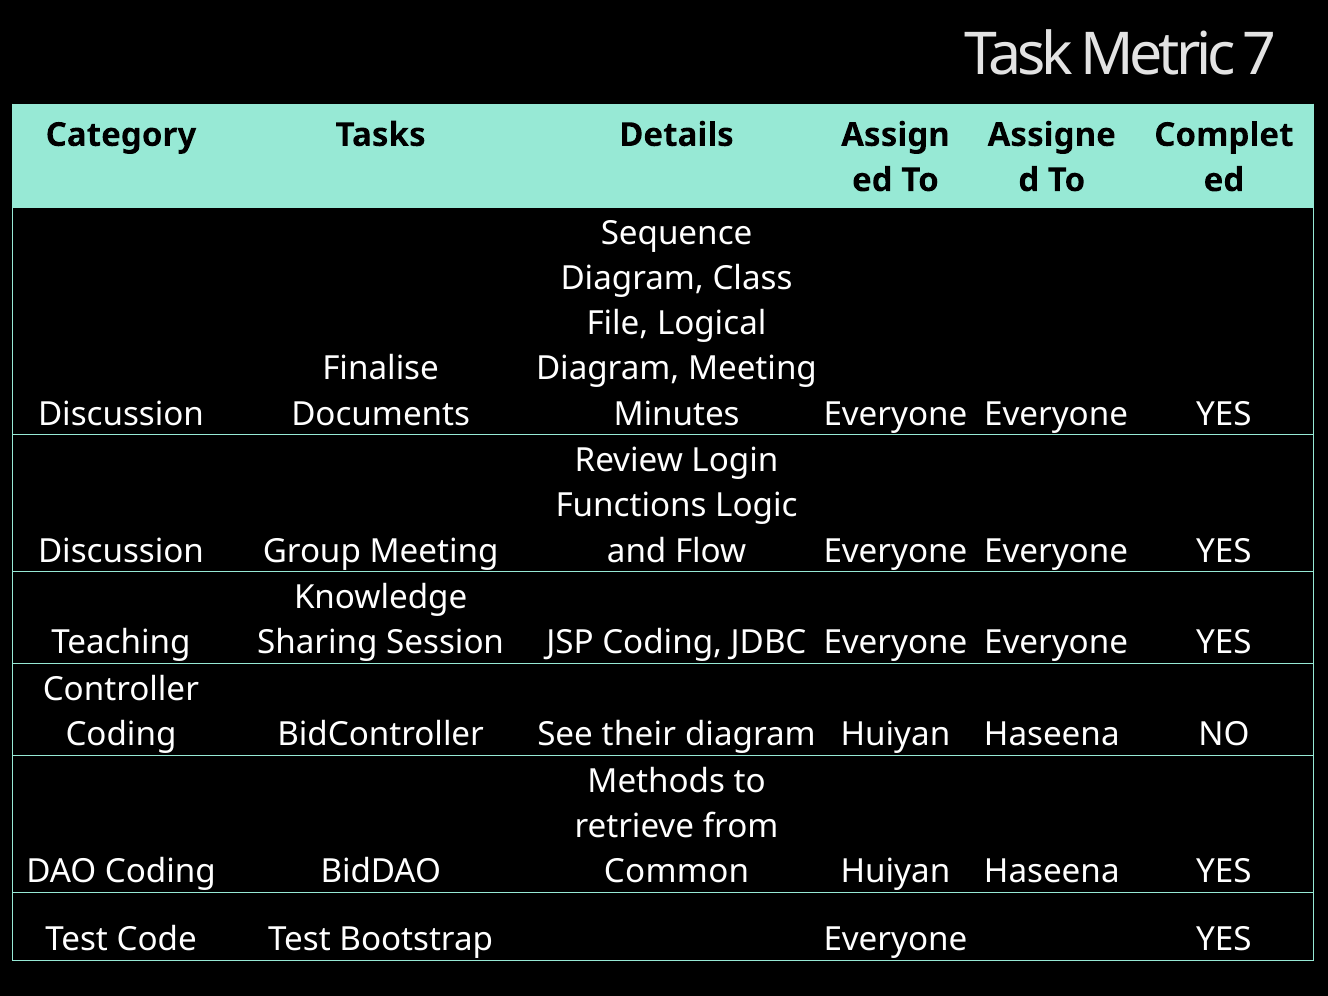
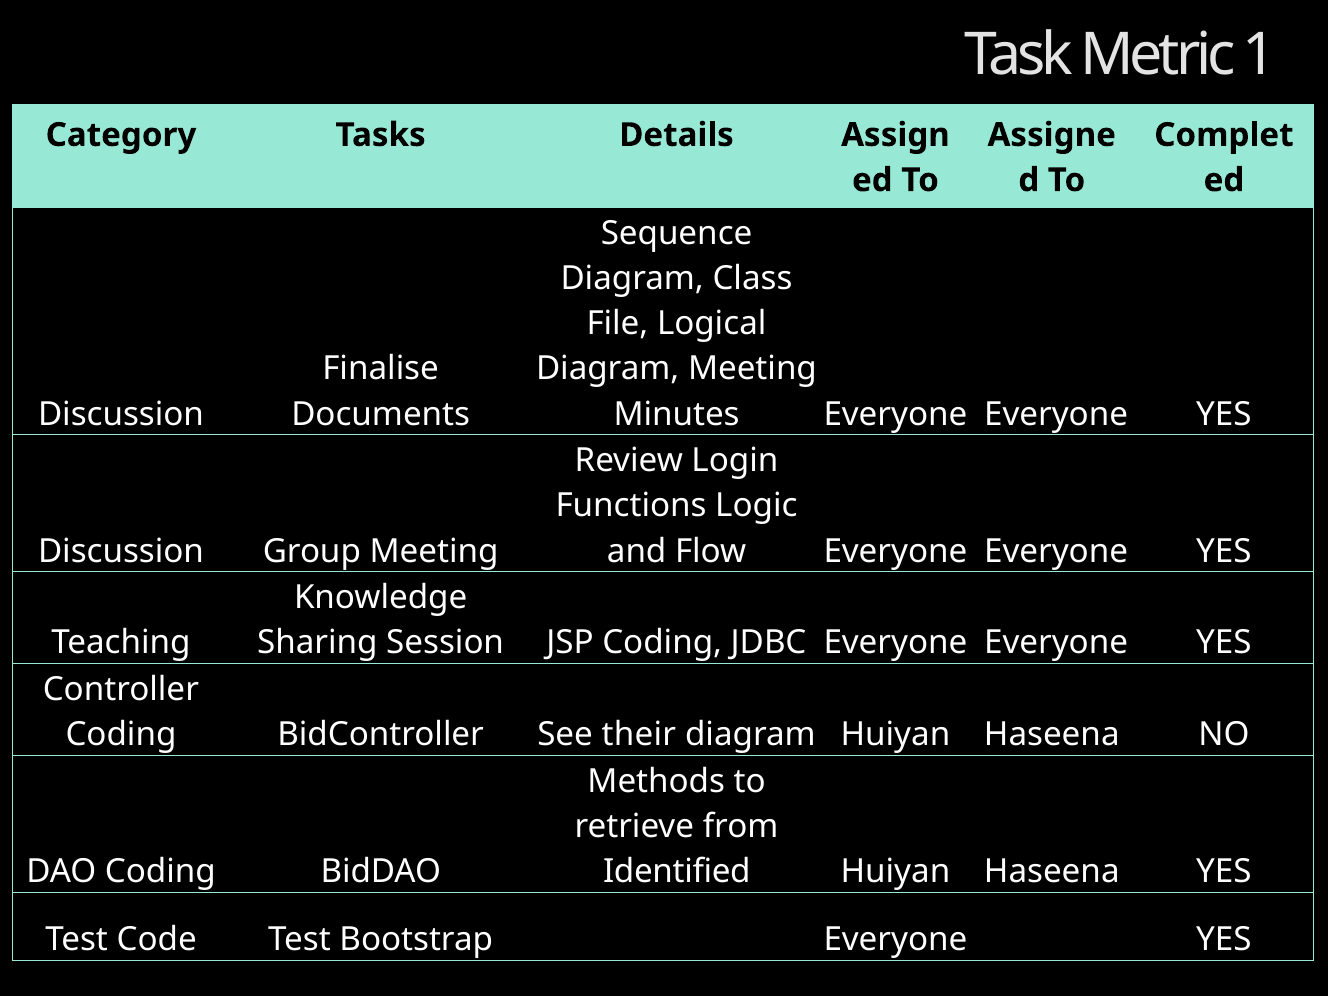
7: 7 -> 1 (1260, 55)
Common: Common -> Identified (677, 872)
